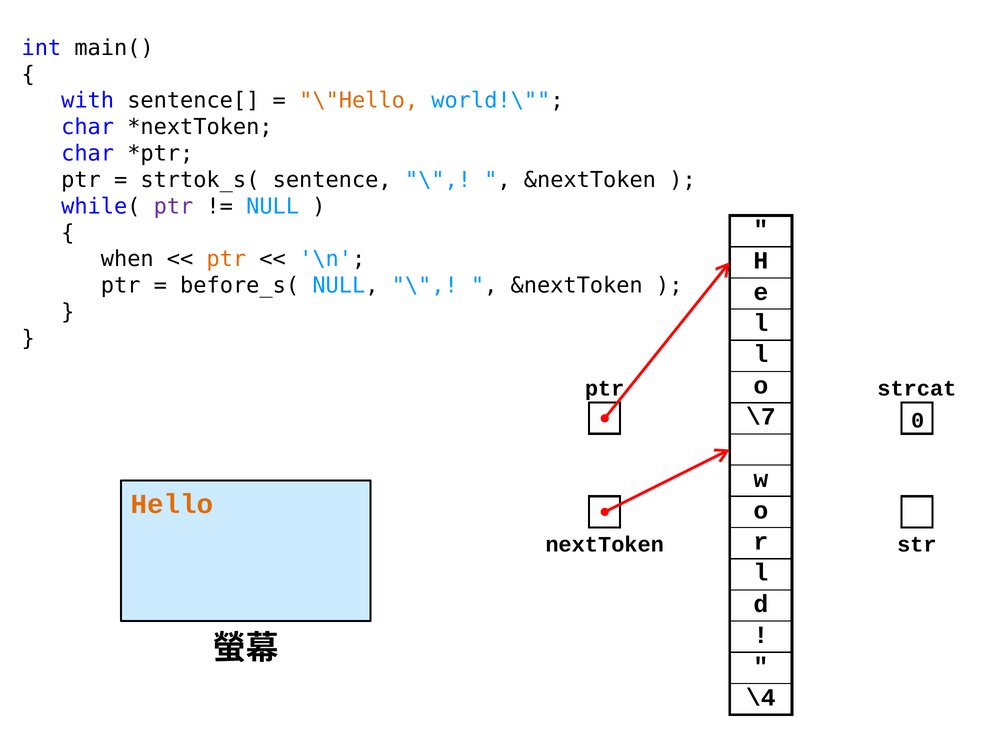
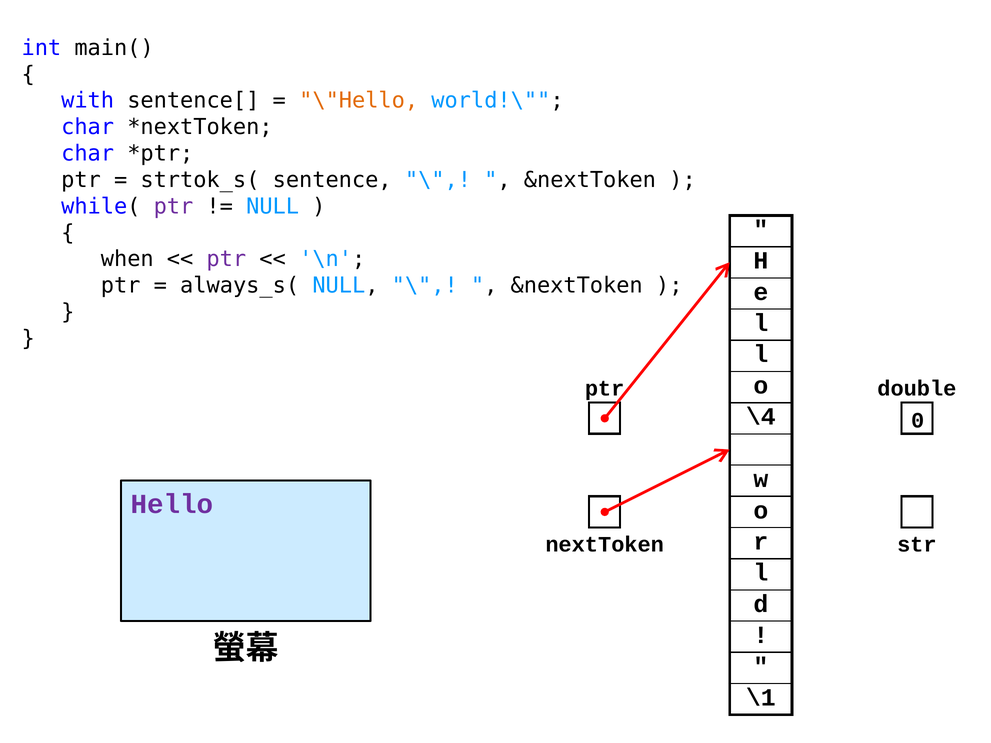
ptr colour: orange -> purple (226, 259)
before_s(: before_s( -> always_s( (240, 286)
strcat: strcat -> double (917, 389)
\7: \7 -> \4 (761, 417)
Hello colour: orange -> purple (172, 504)
\4: \4 -> \1 (761, 698)
